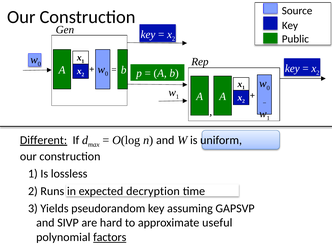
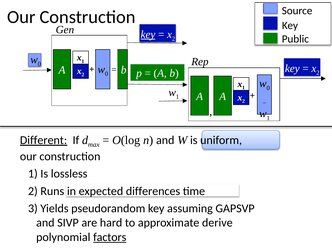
key underline: none -> present (148, 34)
decryption: decryption -> differences (153, 191)
useful: useful -> derive (217, 223)
